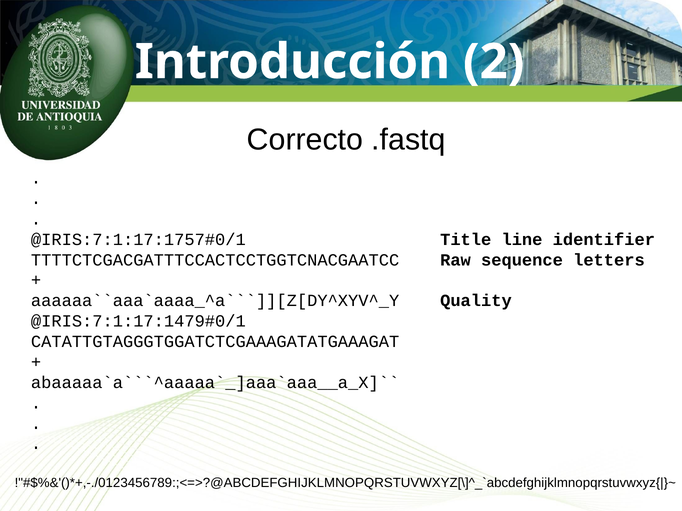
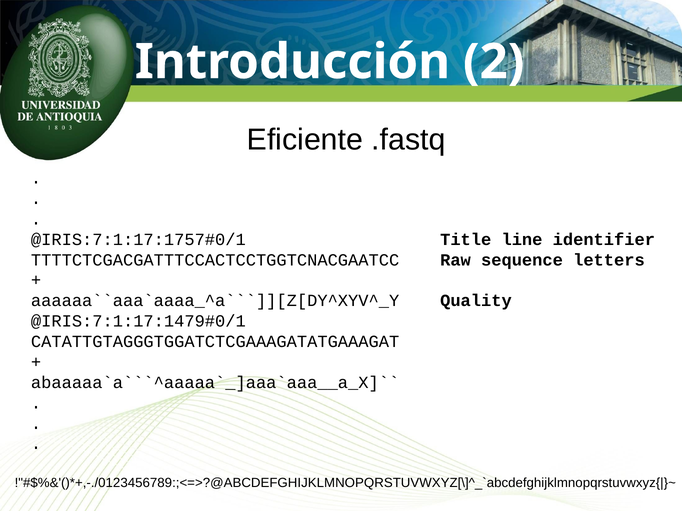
Correcto: Correcto -> Eficiente (305, 140)
